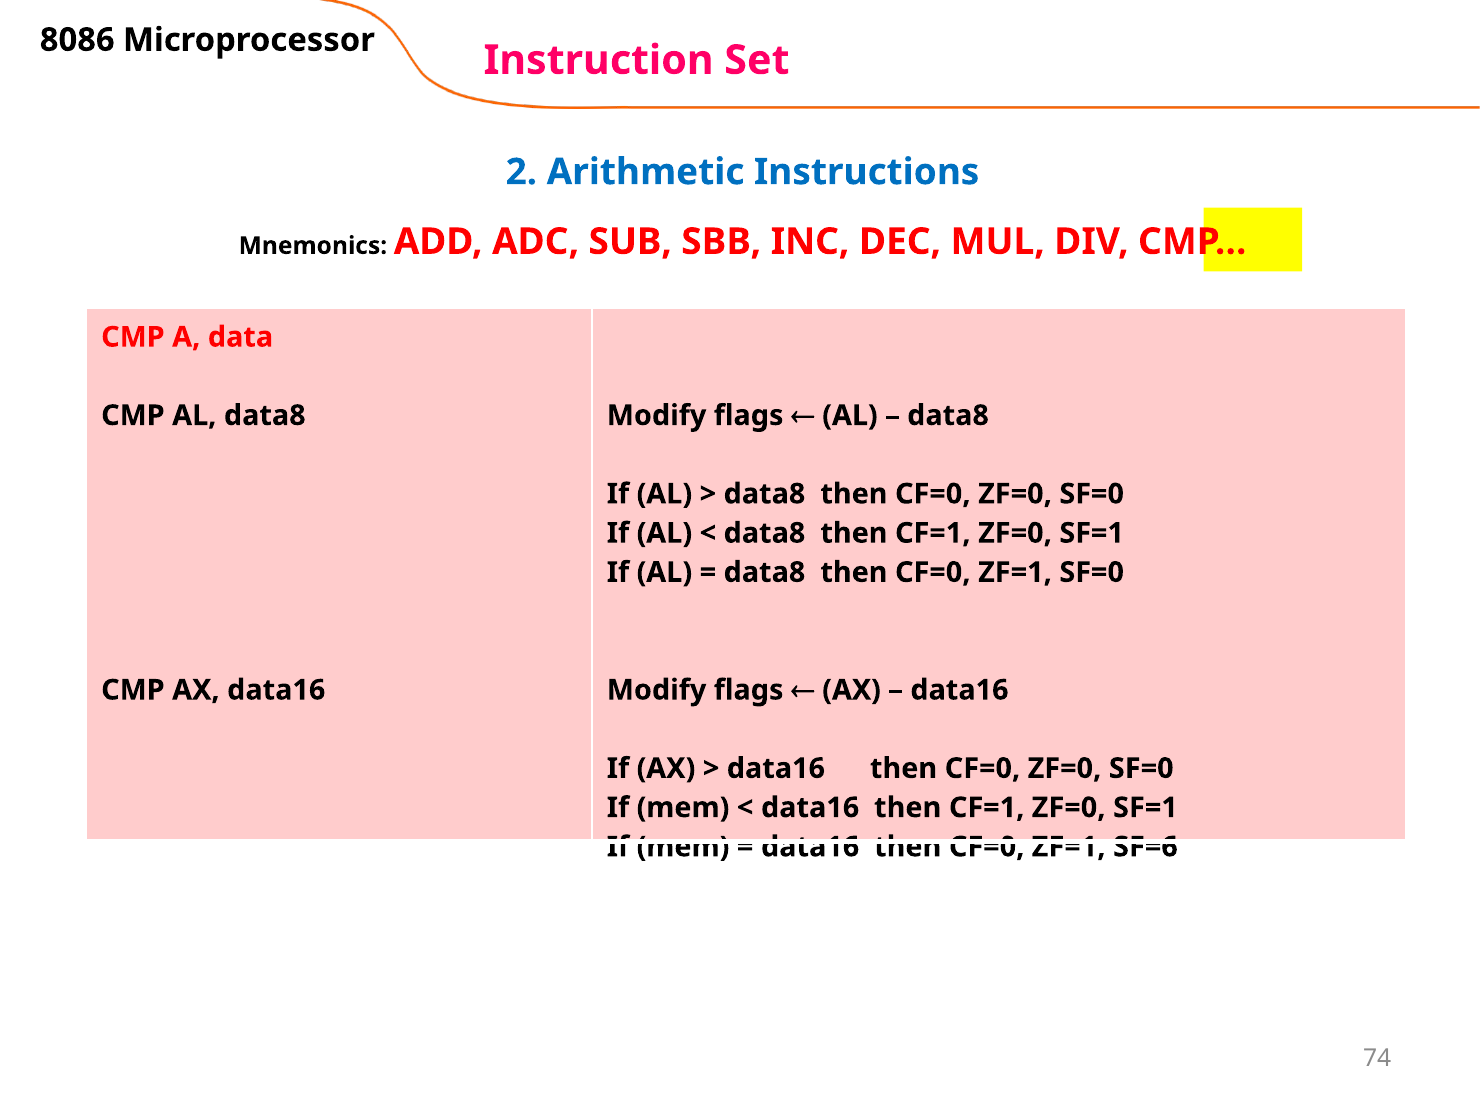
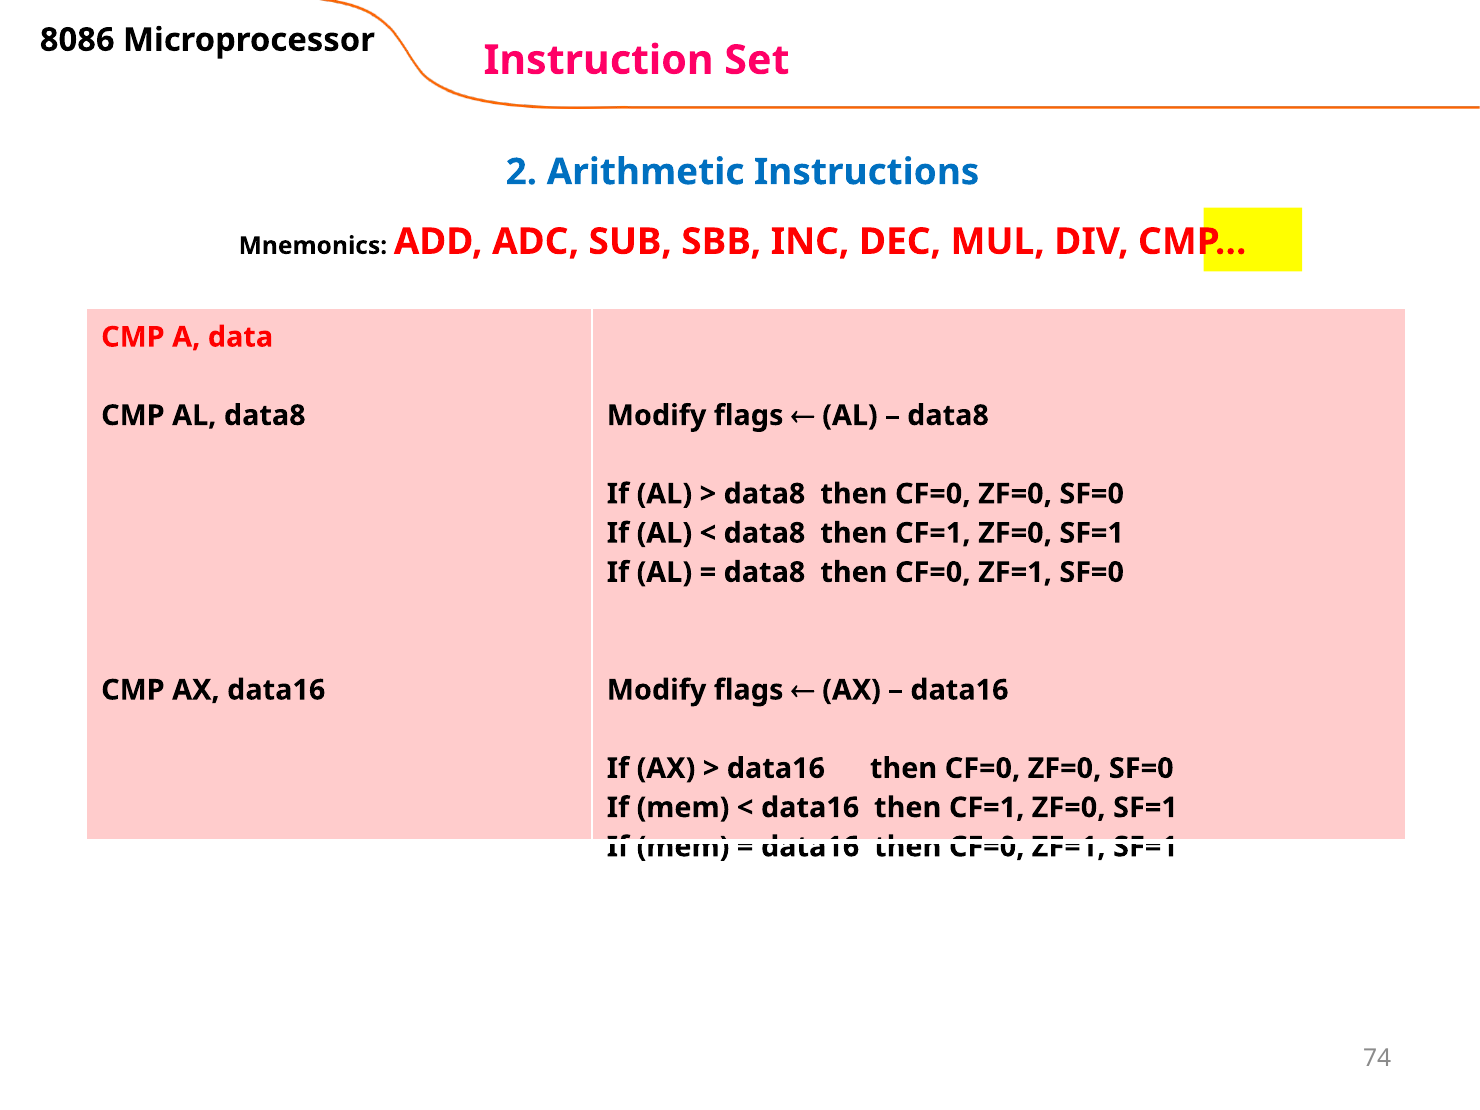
ZF=1 SF=6: SF=6 -> SF=1 (1145, 847)
